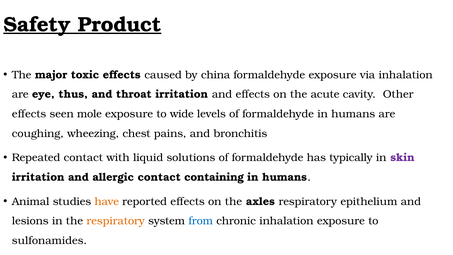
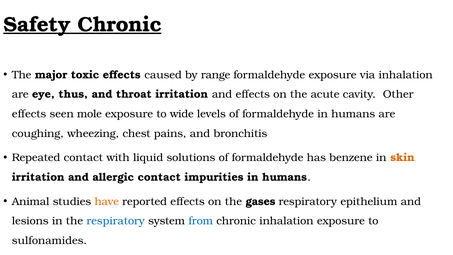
Safety Product: Product -> Chronic (120, 24)
china: china -> range (216, 75)
typically: typically -> benzene (351, 158)
skin colour: purple -> orange (403, 158)
containing: containing -> impurities (214, 177)
axles: axles -> gases (261, 201)
respiratory colour: orange -> blue (116, 221)
